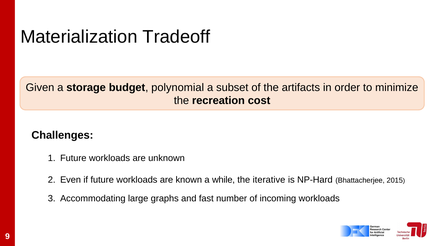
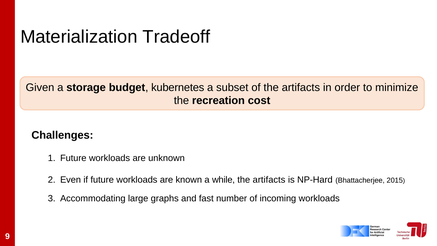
polynomial: polynomial -> kubernetes (178, 87)
iterative: iterative -> artifacts (269, 180)
